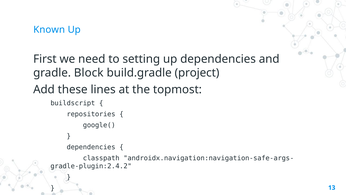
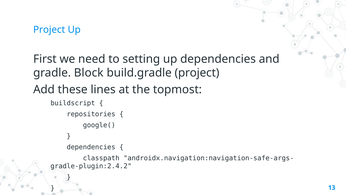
Known: Known -> Project (49, 30)
